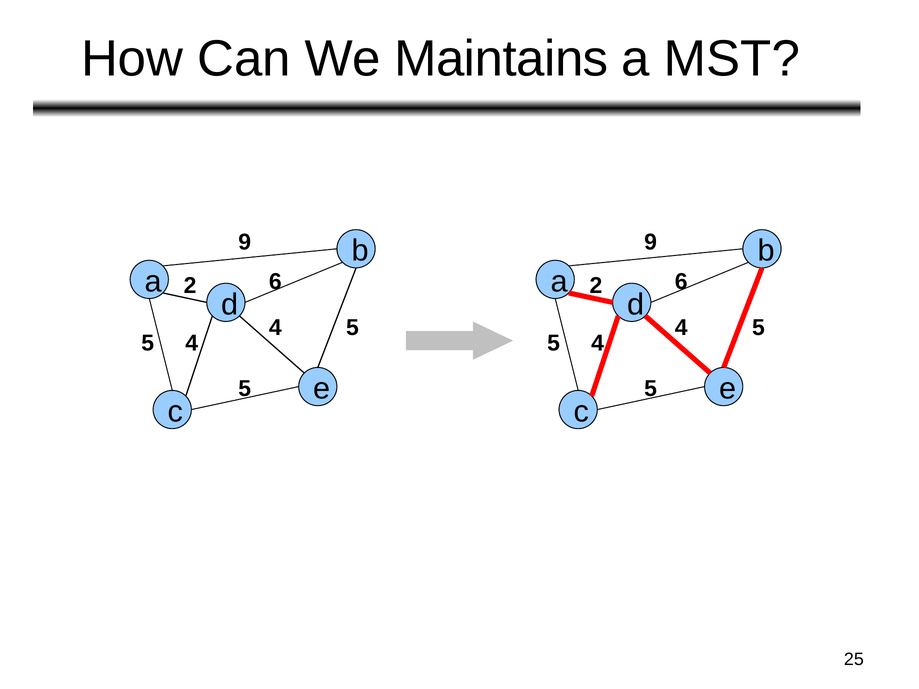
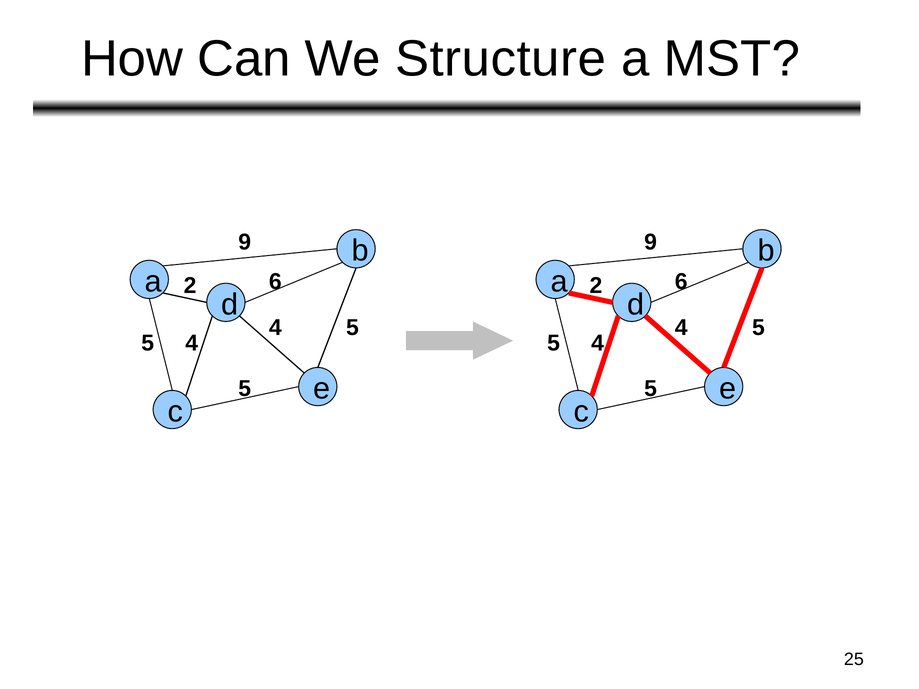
Maintains: Maintains -> Structure (501, 59)
